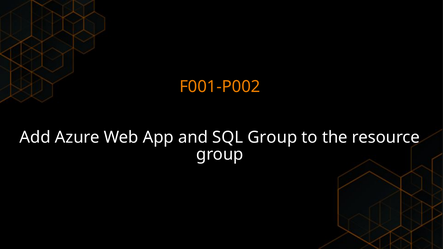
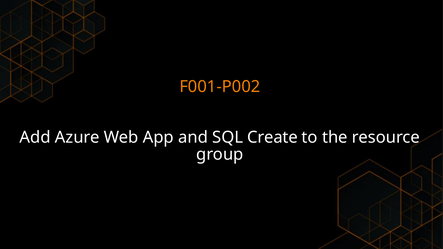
SQL Group: Group -> Create (272, 138)
